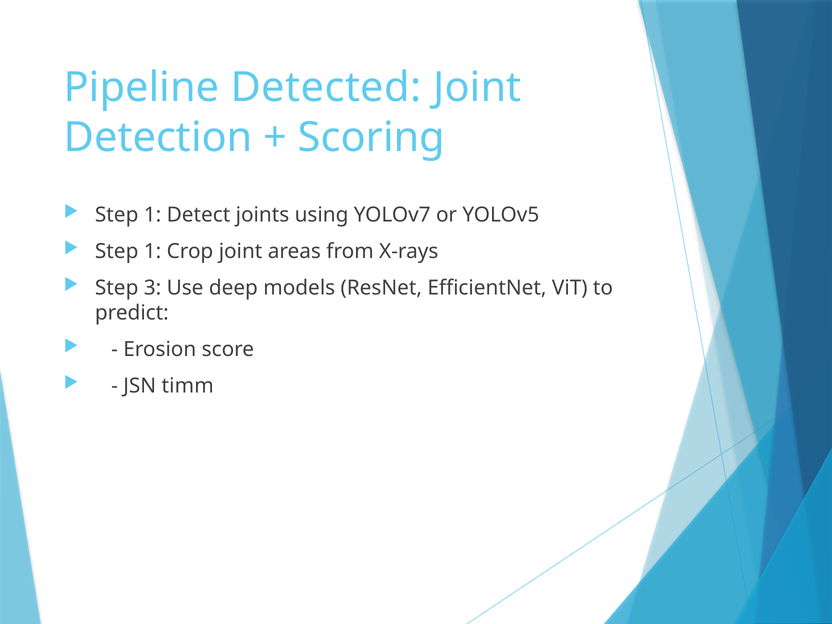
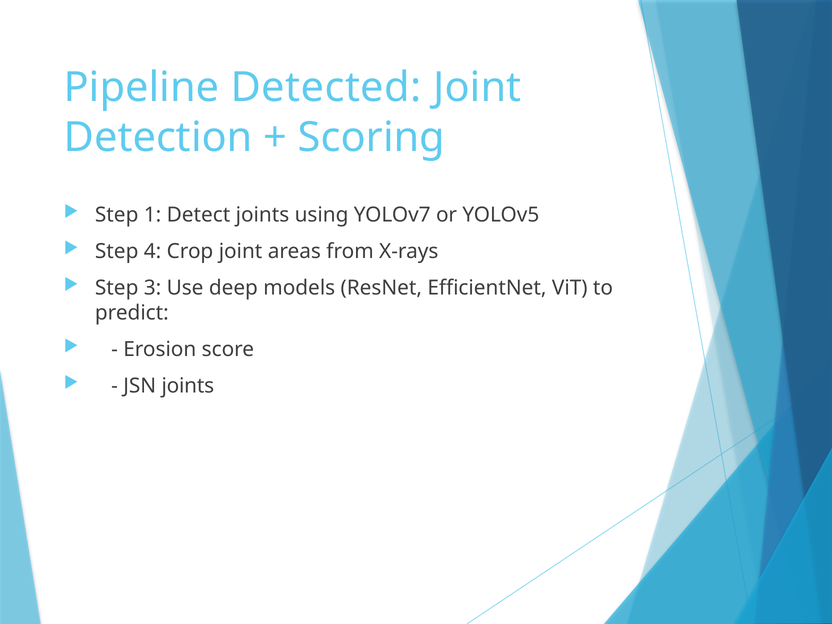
1: 1 -> 4 (153, 251)
JSN timm: timm -> joints (188, 386)
